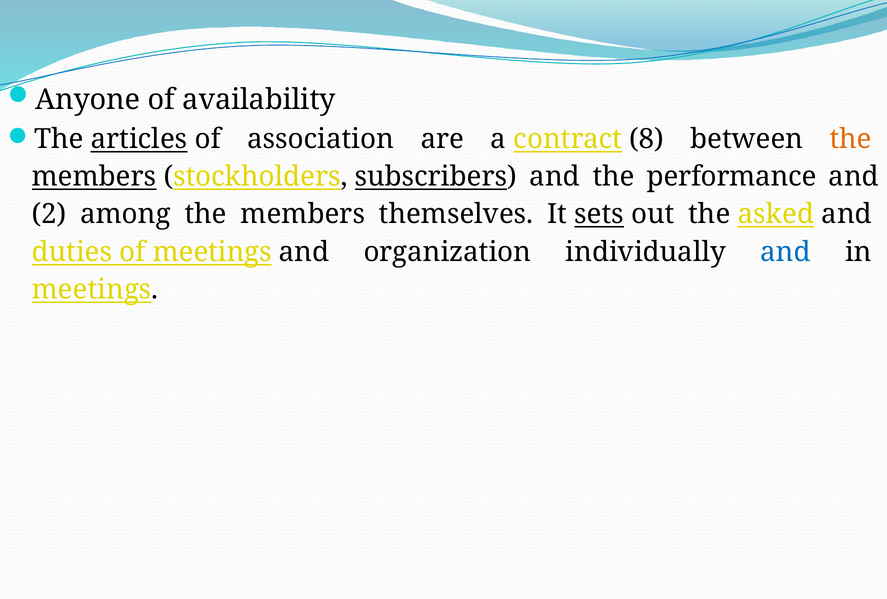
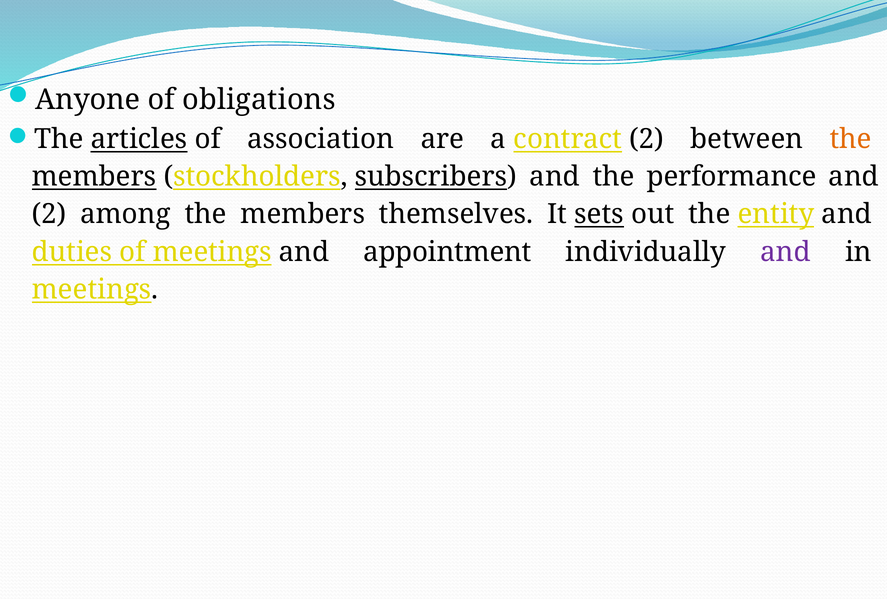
availability: availability -> obligations (259, 100)
contract 8: 8 -> 2 (647, 139)
asked: asked -> entity (776, 214)
organization: organization -> appointment (447, 252)
and colour: blue -> purple (785, 252)
